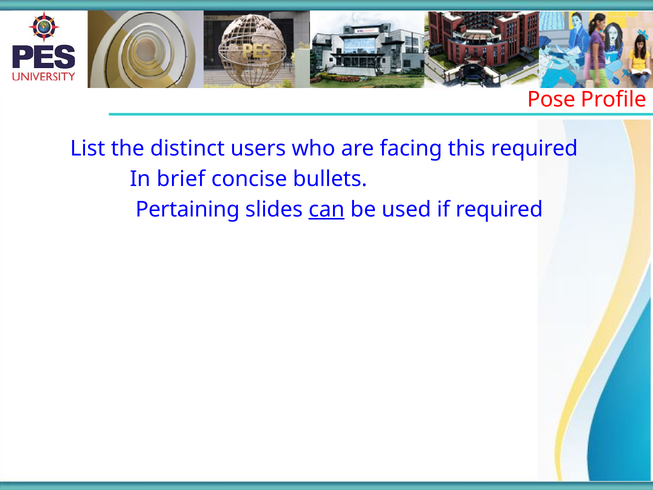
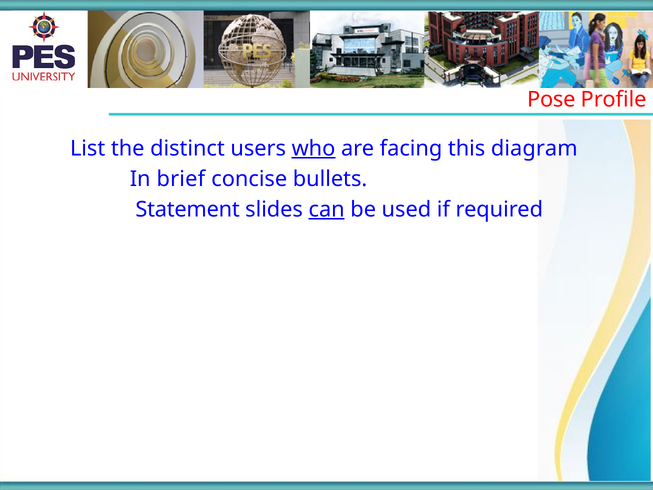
who underline: none -> present (314, 148)
this required: required -> diagram (534, 148)
Pertaining: Pertaining -> Statement (188, 209)
